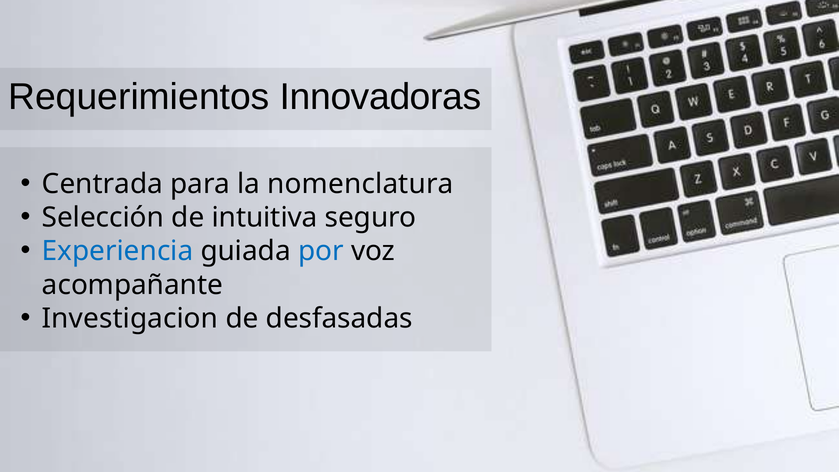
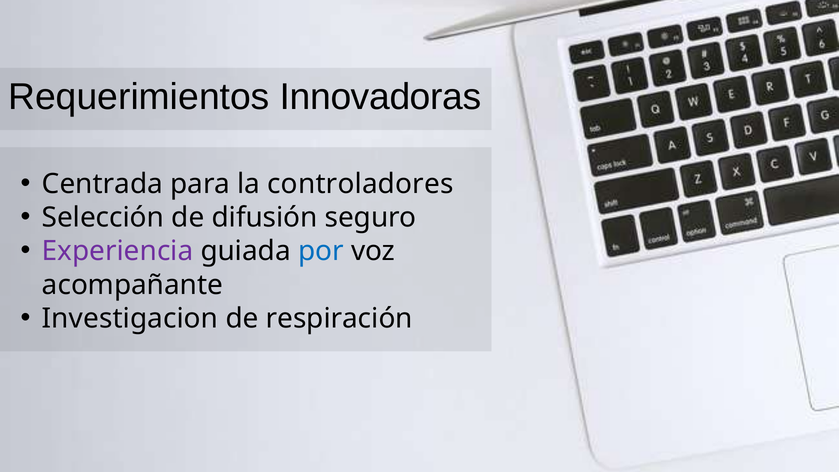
nomenclatura: nomenclatura -> controladores (360, 184)
intuitiva: intuitiva -> difusión (265, 218)
Experiencia colour: blue -> purple (118, 251)
desfasadas: desfasadas -> respiración (339, 318)
